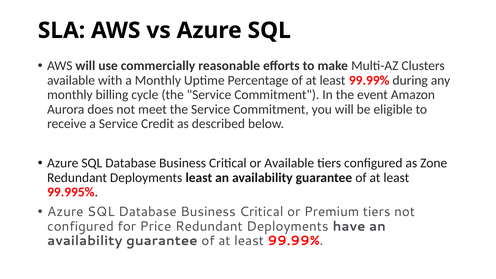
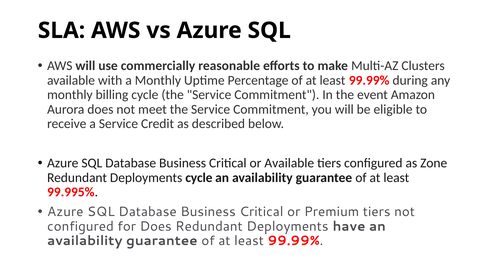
Deployments least: least -> cycle (199, 178)
for Price: Price -> Does (156, 226)
